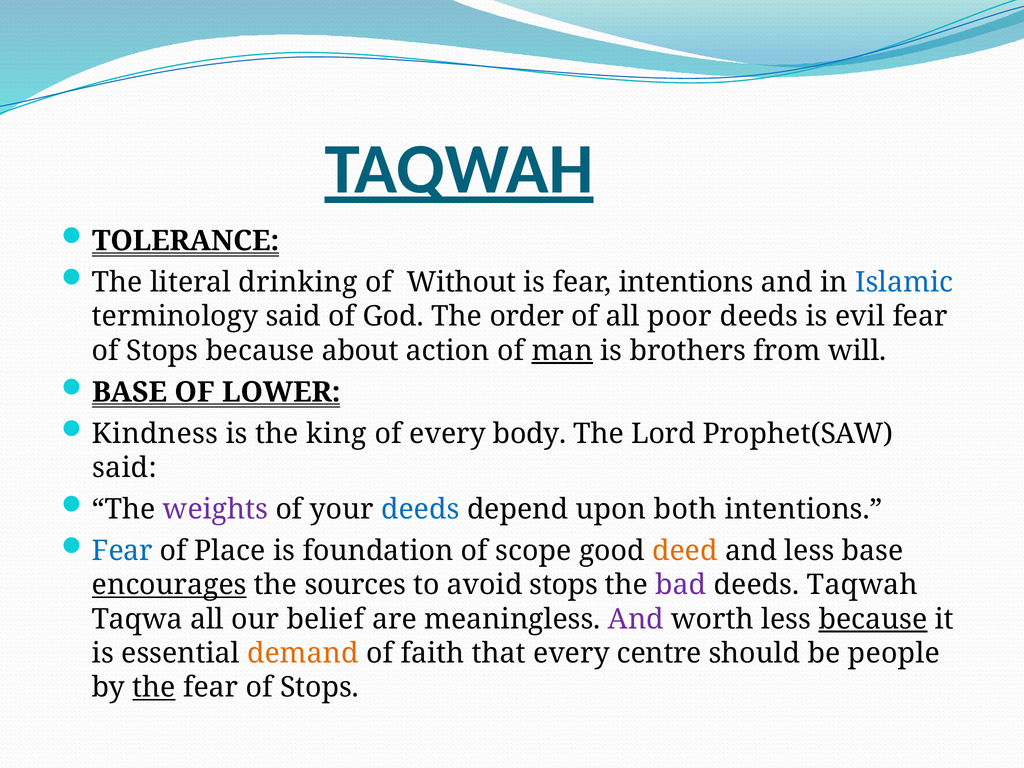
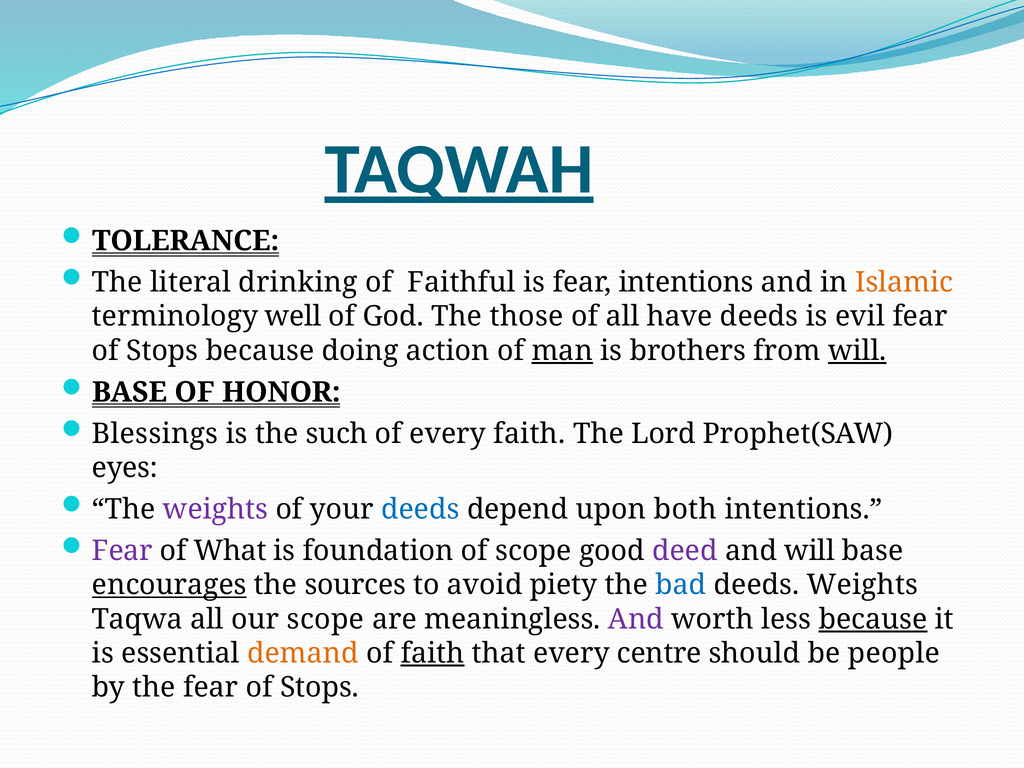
Without: Without -> Faithful (461, 282)
Islamic colour: blue -> orange (904, 282)
terminology said: said -> well (293, 317)
order: order -> those (527, 317)
poor: poor -> have (680, 317)
about: about -> doing (360, 351)
will underline: none -> present (857, 351)
LOWER: LOWER -> HONOR (281, 392)
Kindness: Kindness -> Blessings (155, 434)
king: king -> such (337, 434)
every body: body -> faith (529, 434)
said: said -> eyes (125, 468)
Fear colour: blue -> purple (122, 551)
Place: Place -> What (230, 551)
deed colour: orange -> purple (685, 551)
and less: less -> will (810, 551)
avoid stops: stops -> piety (564, 585)
bad colour: purple -> blue (681, 585)
deeds Taqwah: Taqwah -> Weights (862, 585)
our belief: belief -> scope (325, 619)
faith underline: none -> present (432, 653)
the underline: present -> none (154, 687)
